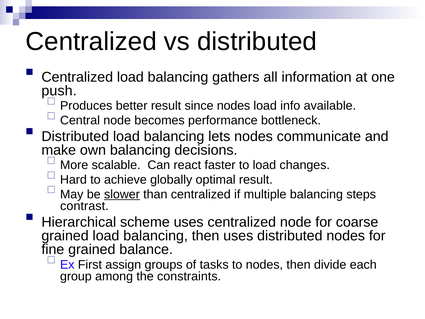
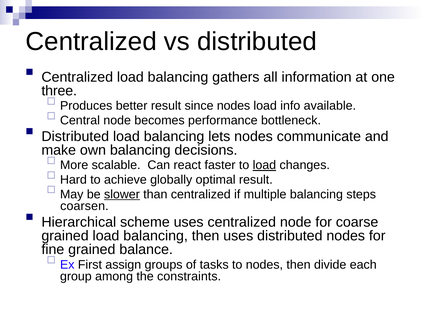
push: push -> three (59, 91)
load underline: none -> present (264, 165)
contrast: contrast -> coarsen (84, 206)
